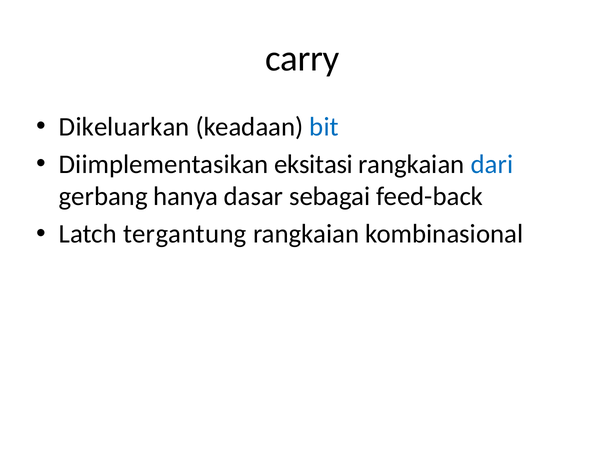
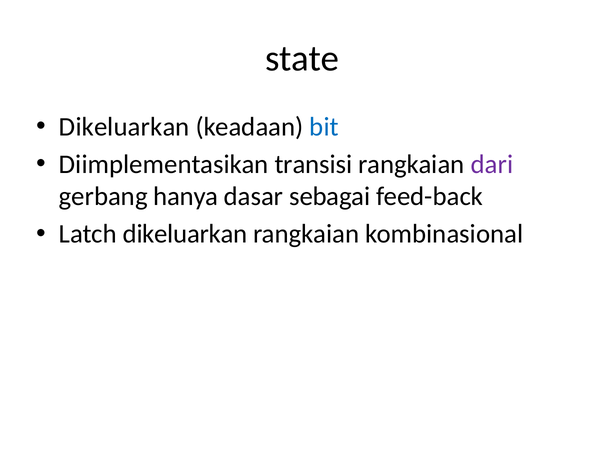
carry: carry -> state (302, 58)
eksitasi: eksitasi -> transisi (314, 164)
dari colour: blue -> purple (492, 164)
Latch tergantung: tergantung -> dikeluarkan (185, 234)
